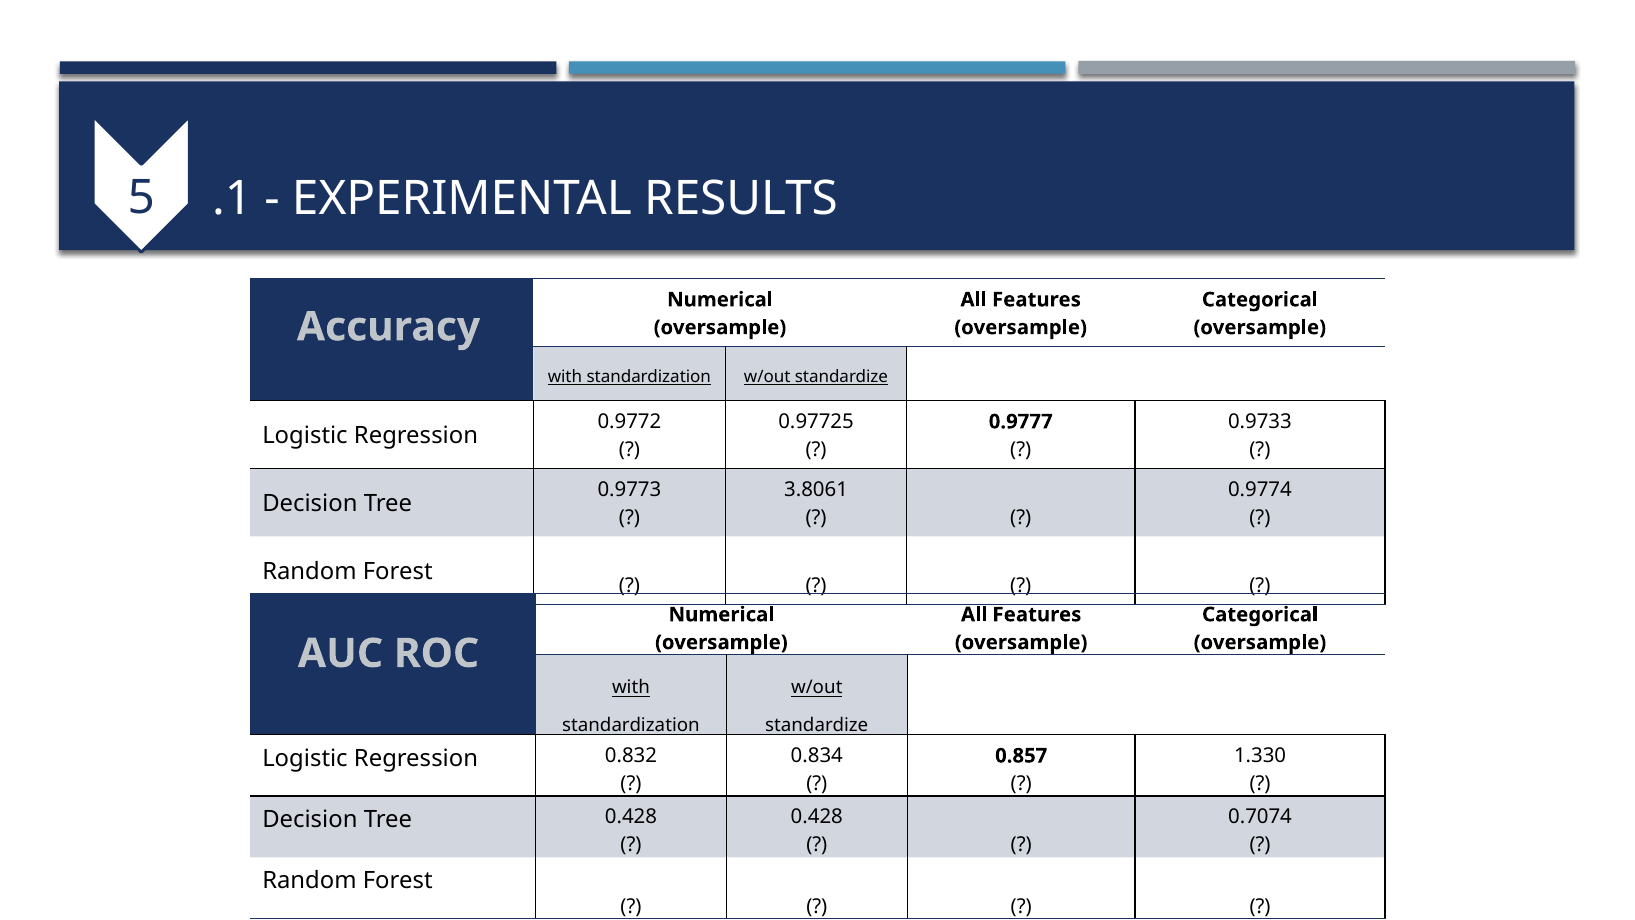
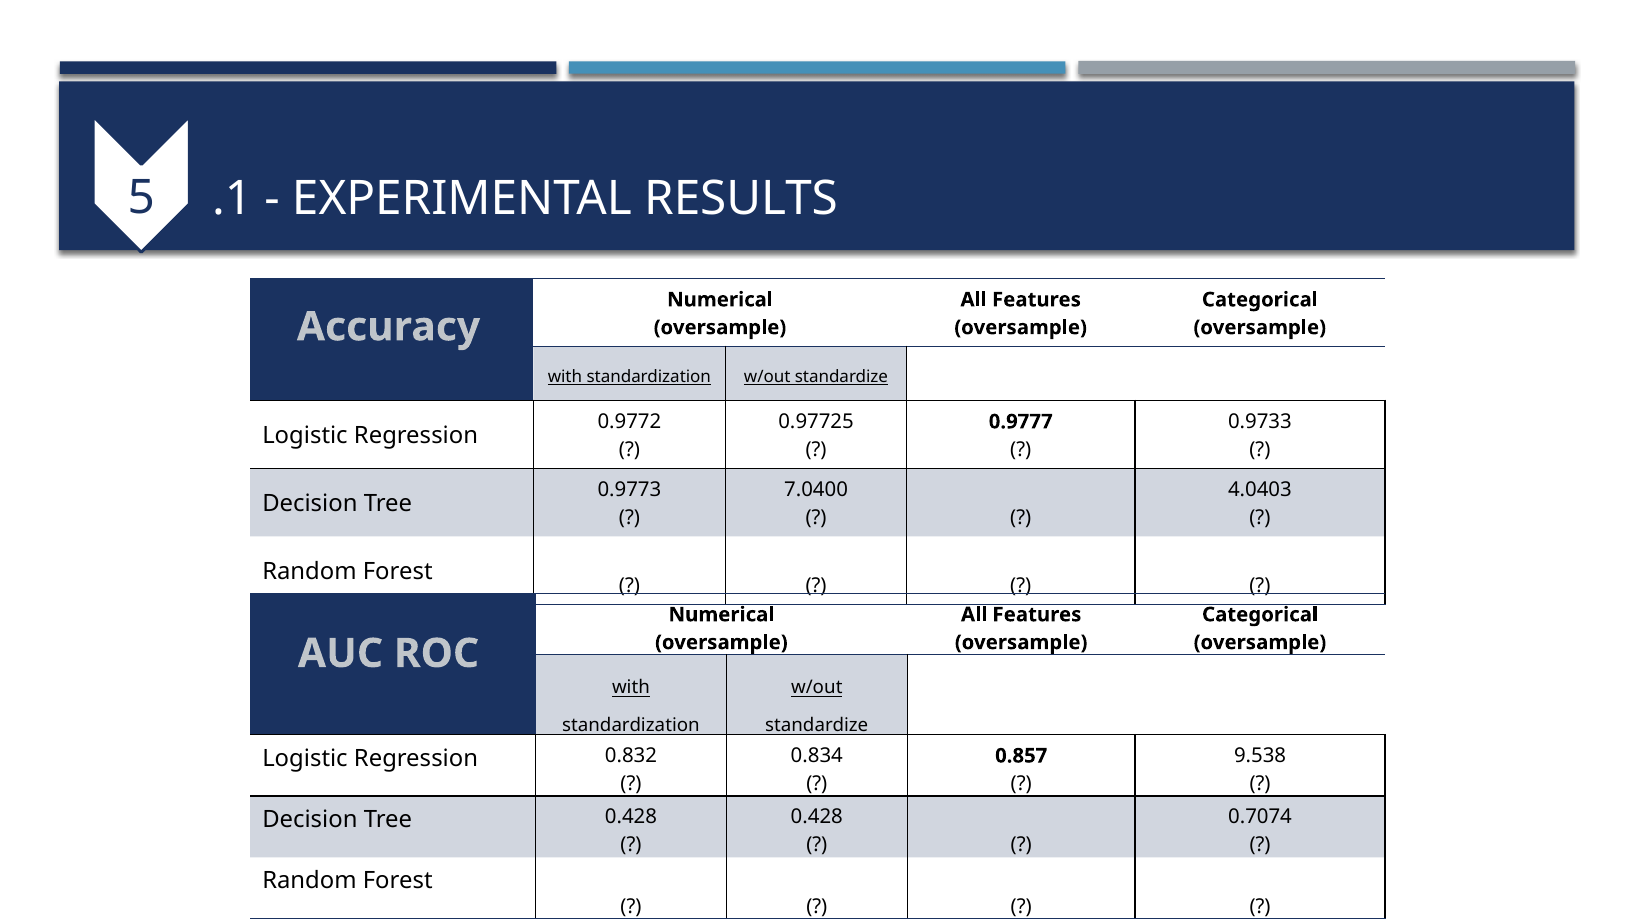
3.8061: 3.8061 -> 7.0400 (816, 489)
0.9774: 0.9774 -> 4.0403 (1260, 489)
1.330: 1.330 -> 9.538 (1260, 756)
